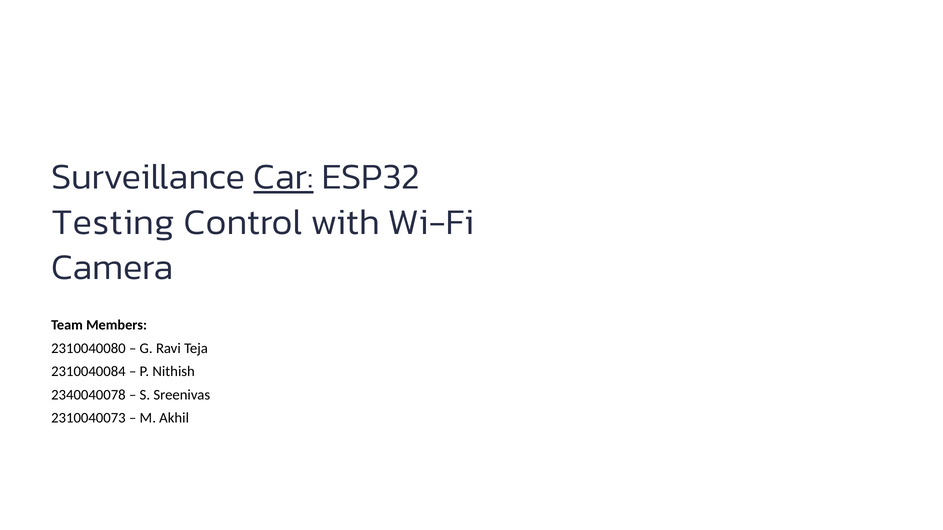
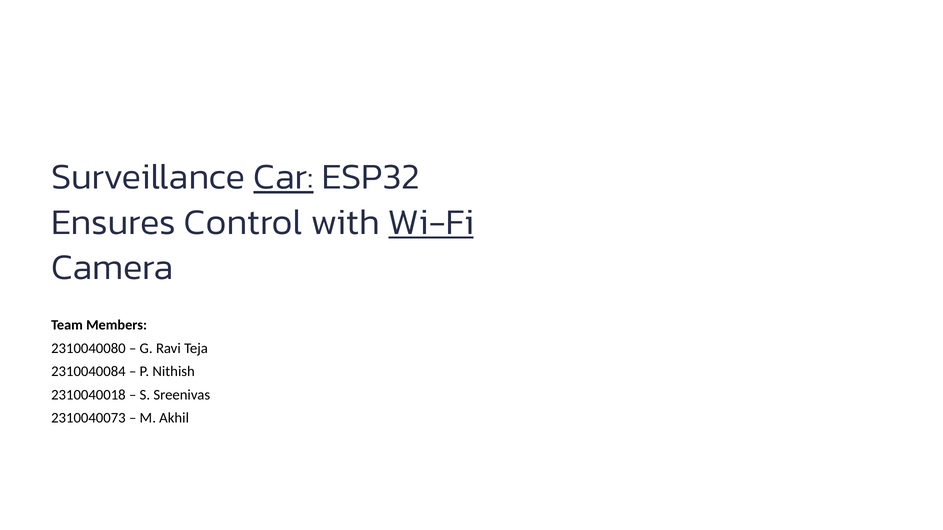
Testing: Testing -> Ensures (114, 222)
Wi-Fi underline: none -> present (431, 222)
2340040078: 2340040078 -> 2310040018 (88, 395)
